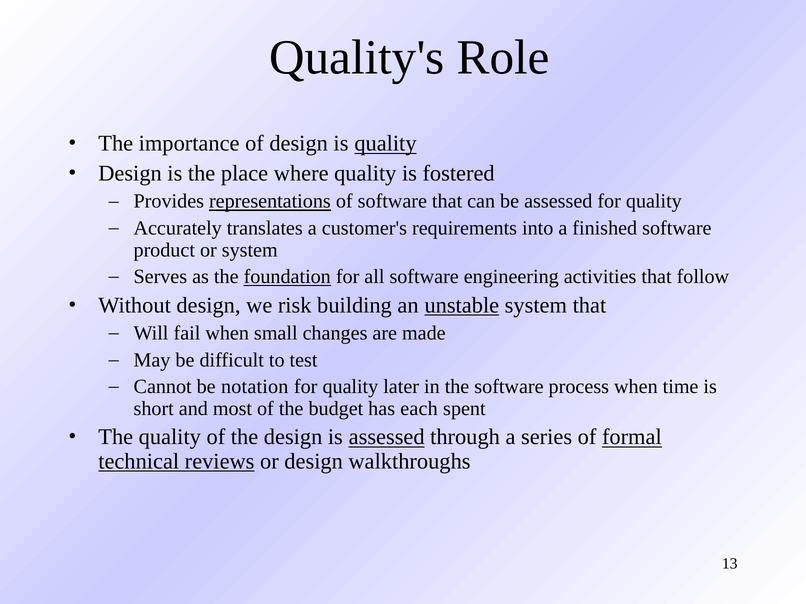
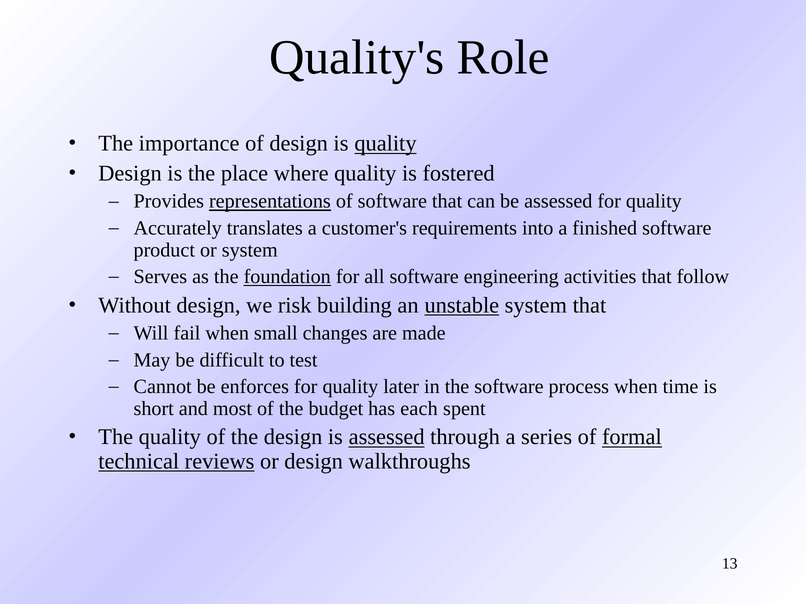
notation: notation -> enforces (255, 387)
